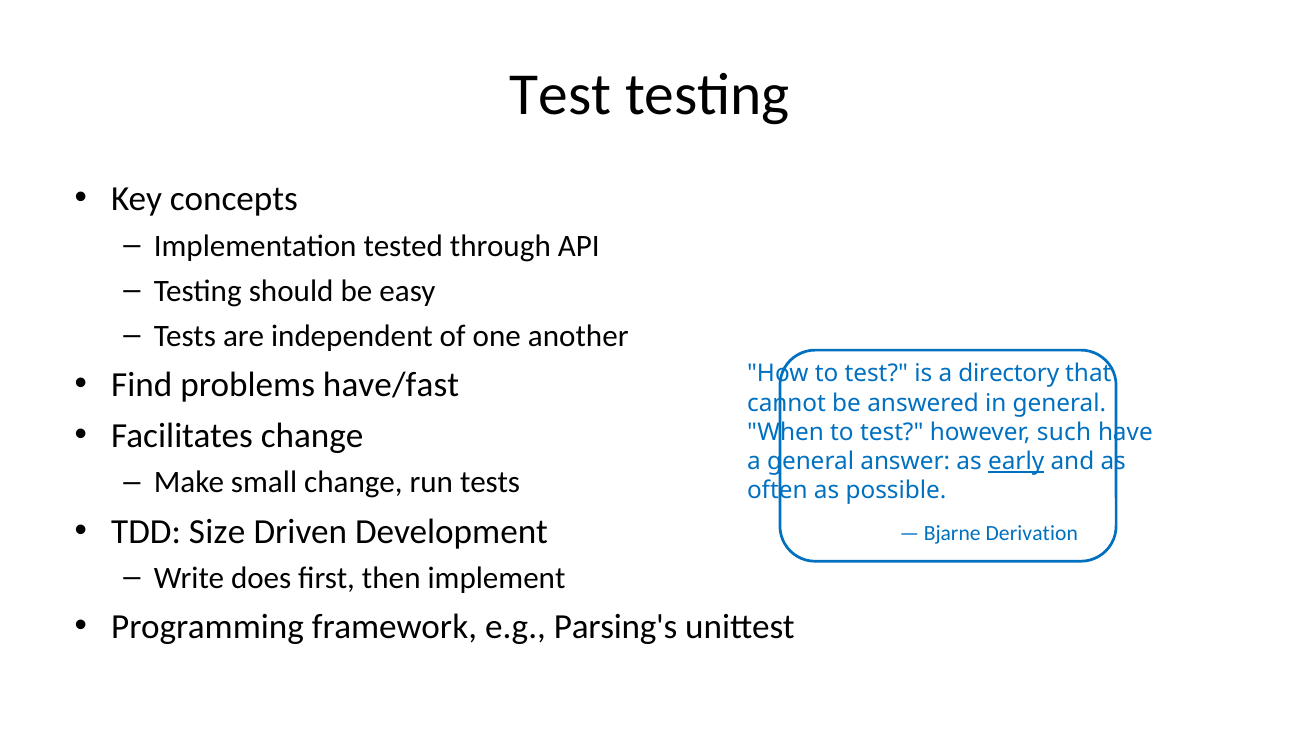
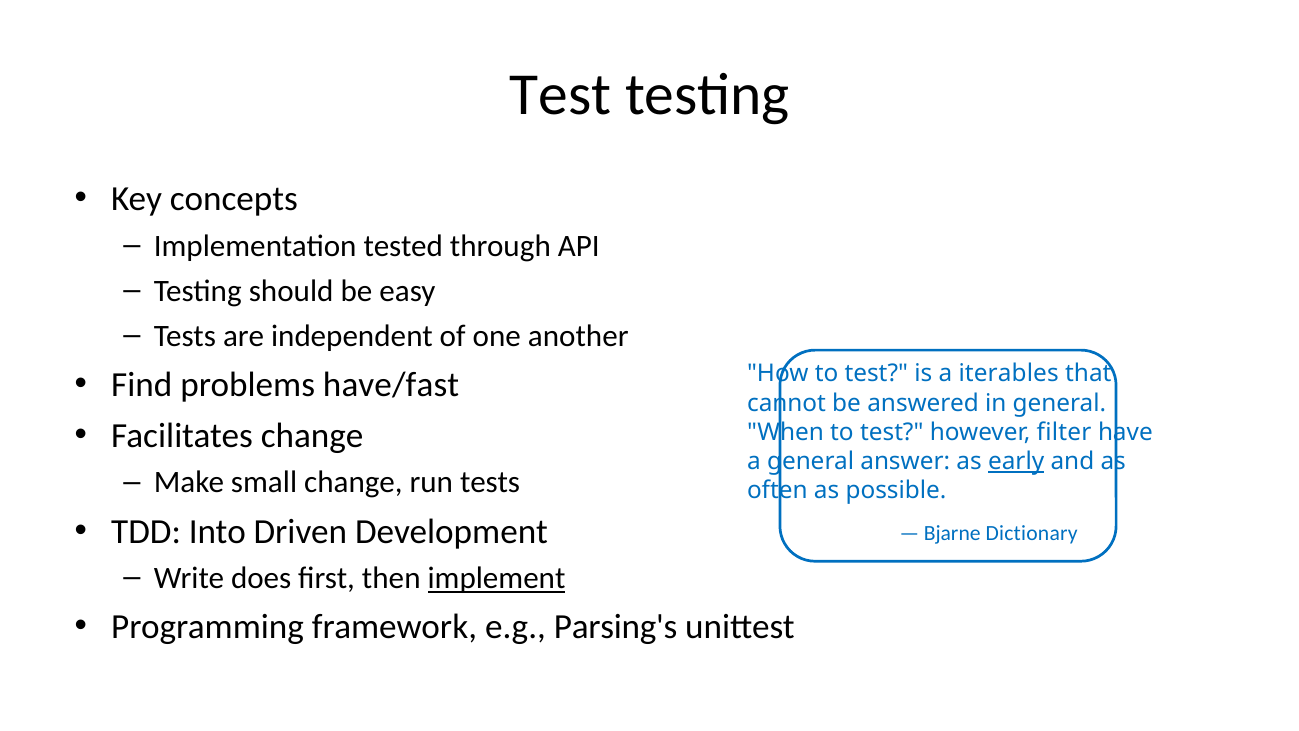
directory: directory -> iterables (1009, 374)
such: such -> filter (1064, 432)
Size: Size -> Into (217, 531)
Derivation: Derivation -> Dictionary (1032, 533)
implement underline: none -> present (497, 578)
